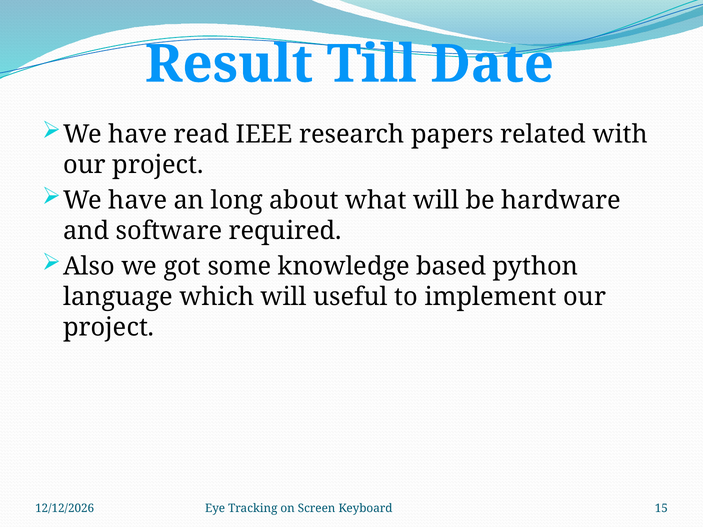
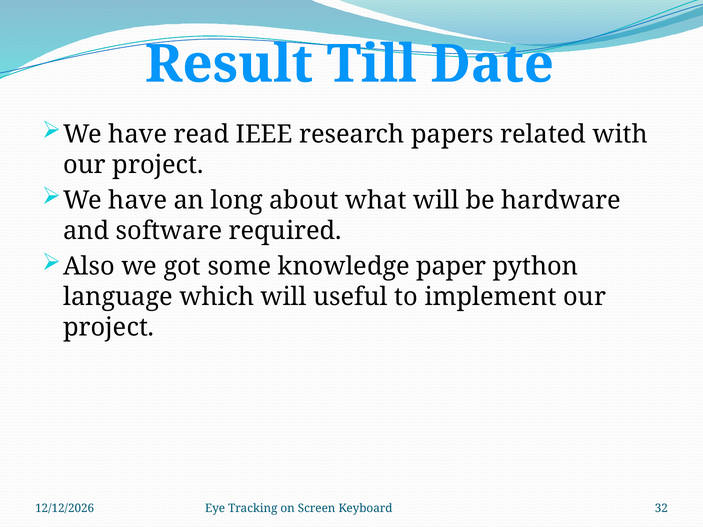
based: based -> paper (451, 267)
15: 15 -> 32 (661, 509)
